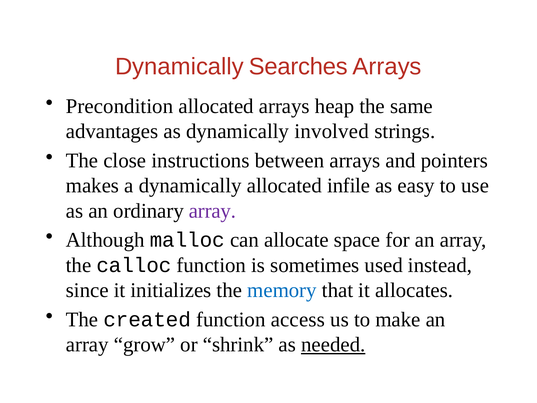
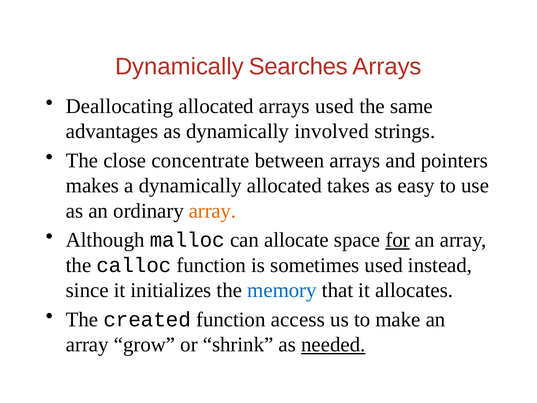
Precondition: Precondition -> Deallocating (120, 106)
arrays heap: heap -> used (335, 106)
instructions: instructions -> concentrate (200, 161)
infile: infile -> takes (349, 186)
array colour: purple -> orange (212, 211)
for underline: none -> present (398, 240)
